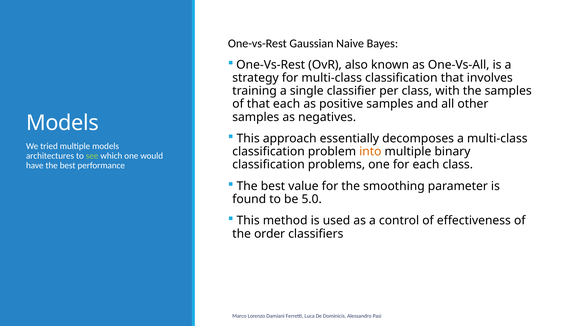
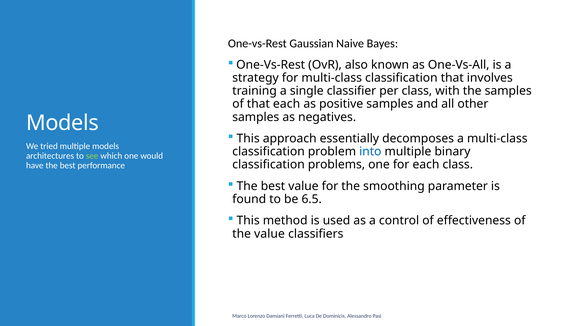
into colour: orange -> blue (370, 151)
5.0: 5.0 -> 6.5 (312, 199)
the order: order -> value (270, 233)
